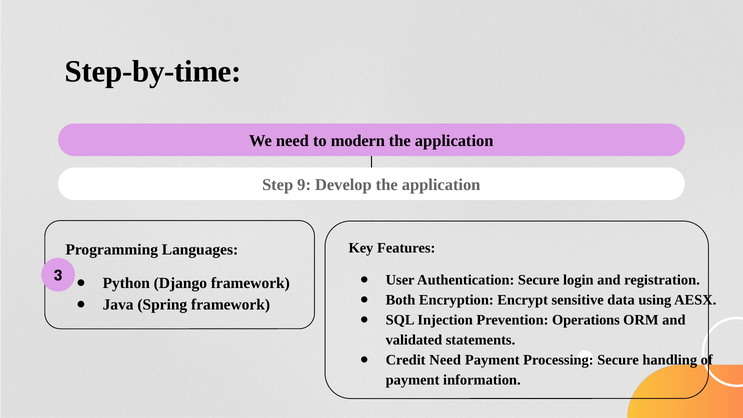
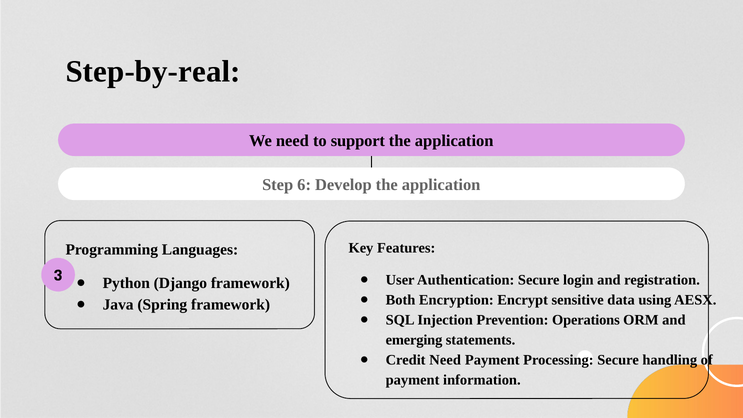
Step-by-time: Step-by-time -> Step-by-real (153, 72)
modern: modern -> support (358, 141)
9: 9 -> 6 (304, 185)
validated: validated -> emerging (414, 340)
